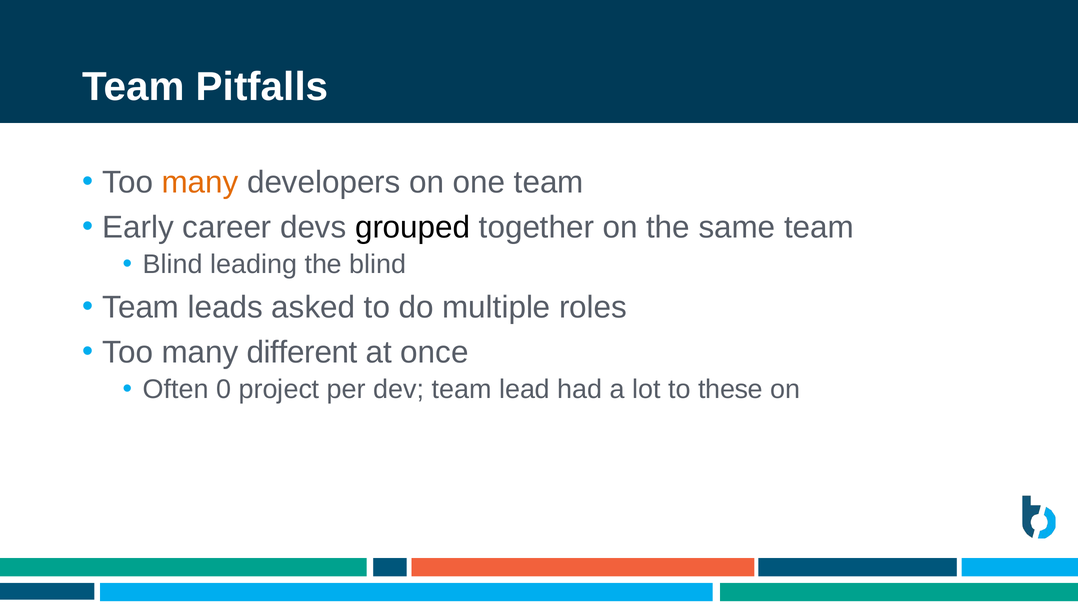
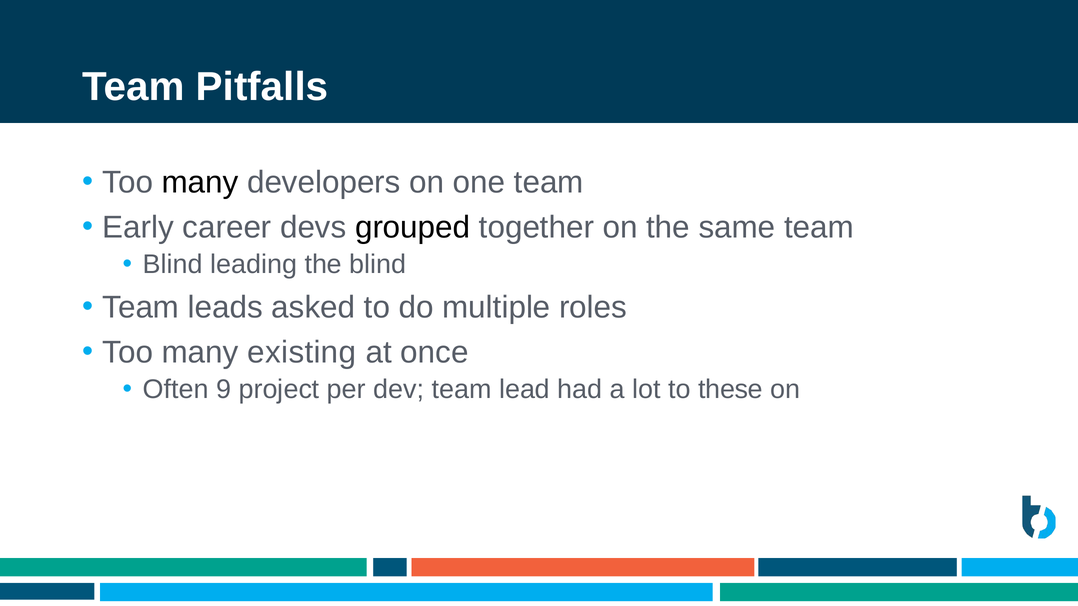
many colour: orange -> black (200, 182)
different: different -> existing (302, 353)
0: 0 -> 9 (224, 390)
